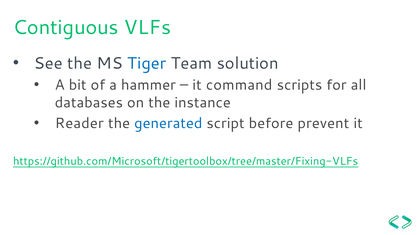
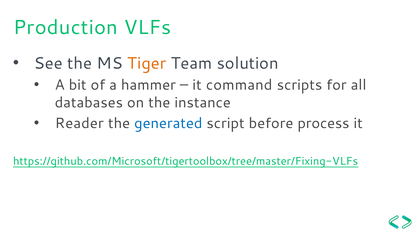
Contiguous: Contiguous -> Production (66, 28)
Tiger colour: blue -> orange (147, 63)
prevent: prevent -> process (323, 123)
